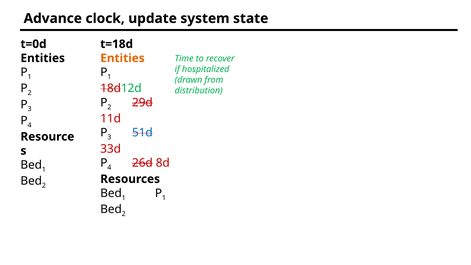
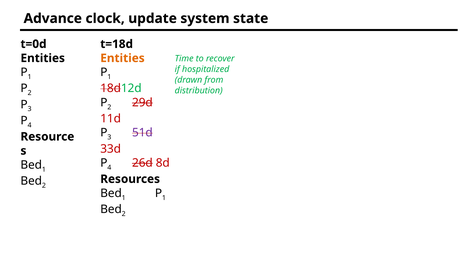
51d colour: blue -> purple (142, 133)
